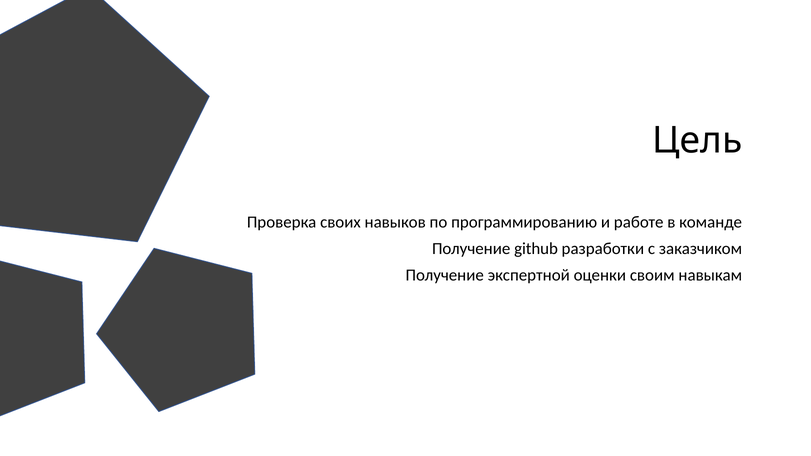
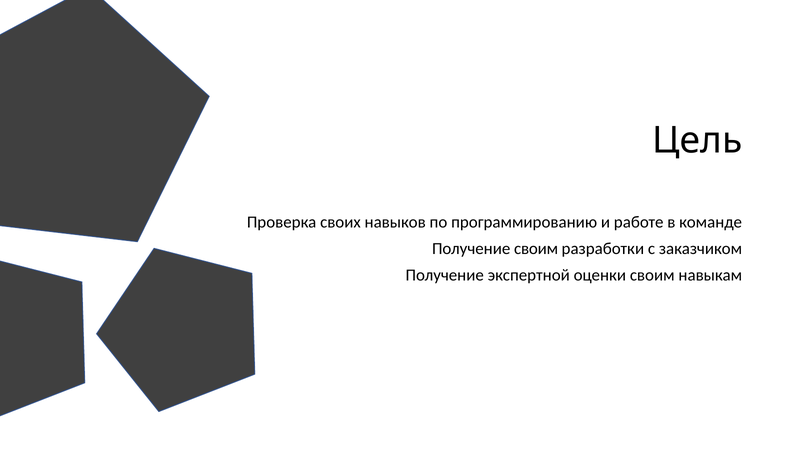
Получение github: github -> своим (536, 249)
